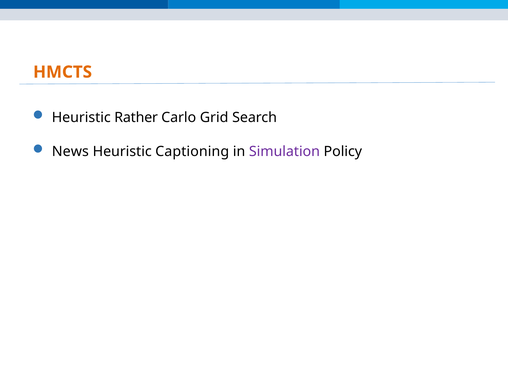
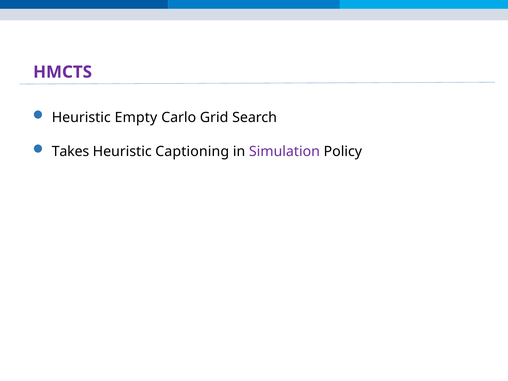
HMCTS colour: orange -> purple (63, 72)
Rather: Rather -> Empty (136, 118)
News: News -> Takes (70, 151)
